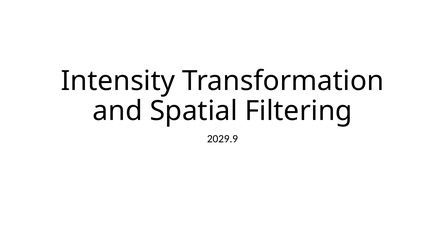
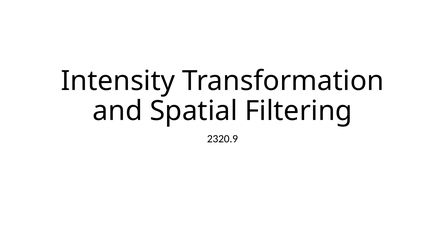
2029.9: 2029.9 -> 2320.9 (222, 139)
